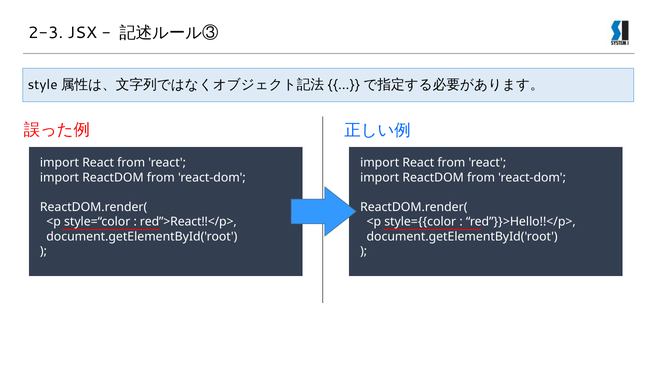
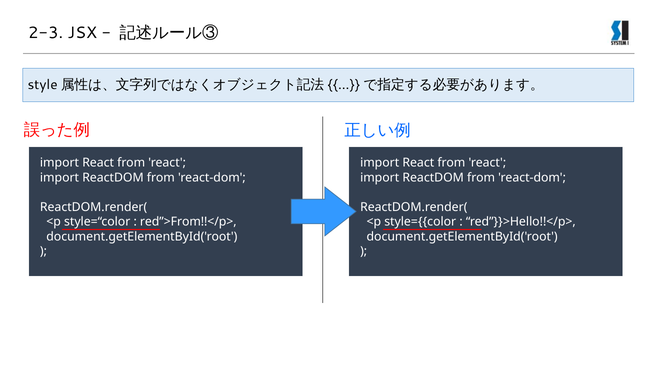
red”>React!!</p>: red”>React!!</p> -> red”>From!!</p> (188, 221)
